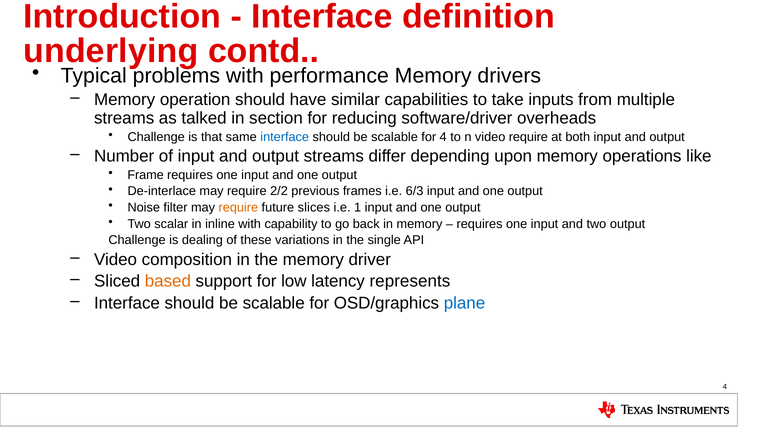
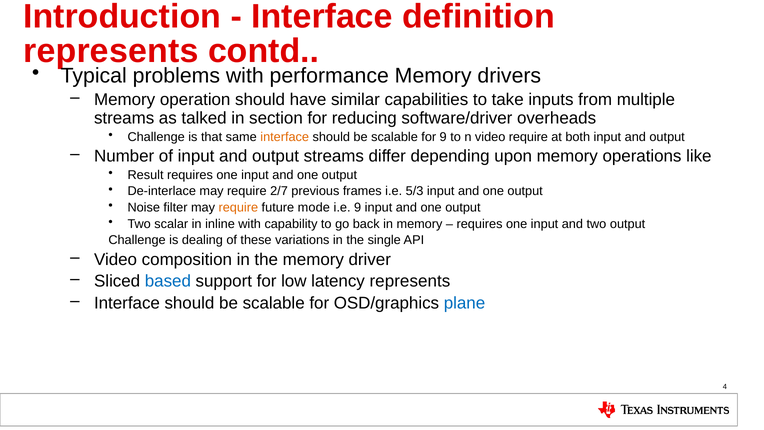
underlying: underlying -> represents (111, 51)
interface colour: blue -> orange (285, 137)
for 4: 4 -> 9 (443, 137)
Frame: Frame -> Result (146, 175)
2/2: 2/2 -> 2/7 (279, 191)
6/3: 6/3 -> 5/3 (415, 191)
slices: slices -> mode (314, 207)
i.e 1: 1 -> 9 (358, 207)
based colour: orange -> blue (168, 281)
